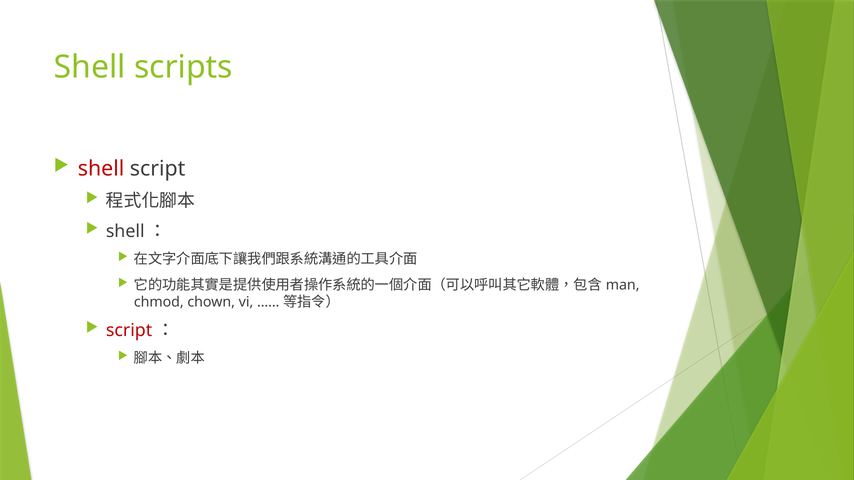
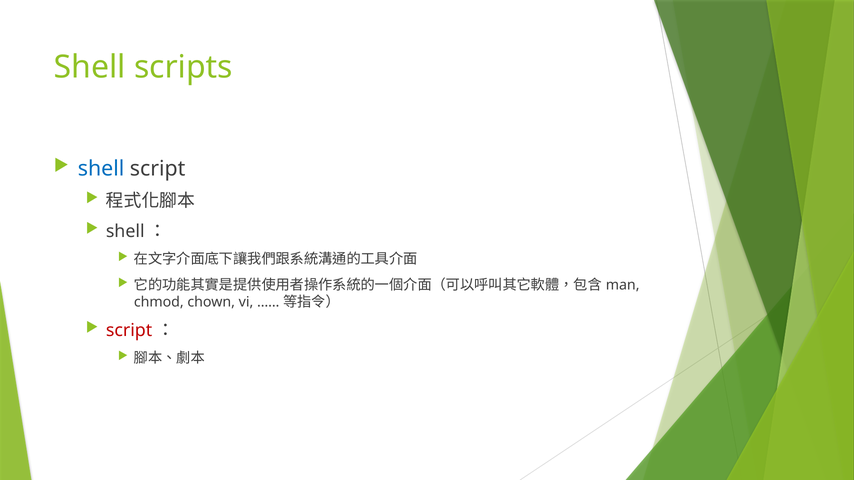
shell colour: red -> blue (101, 169)
